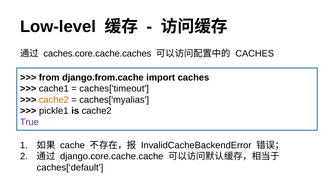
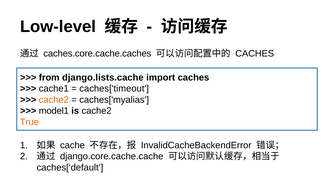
django.from.cache: django.from.cache -> django.lists.cache (103, 77)
pickle1: pickle1 -> model1 (54, 111)
True colour: purple -> orange (29, 122)
